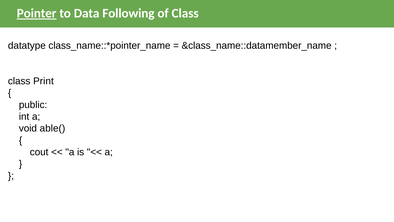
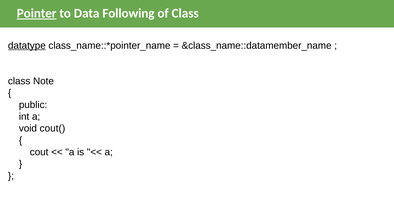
datatype underline: none -> present (27, 45)
Print: Print -> Note (43, 81)
able(: able( -> cout( (52, 128)
